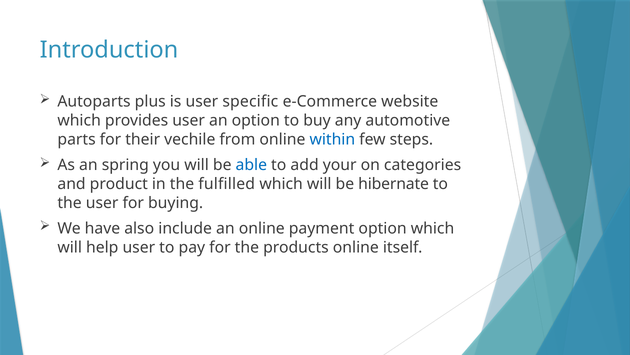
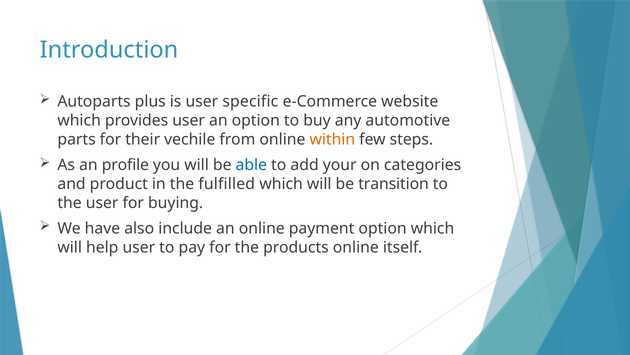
within colour: blue -> orange (332, 139)
spring: spring -> profile (125, 165)
hibernate: hibernate -> transition (394, 184)
